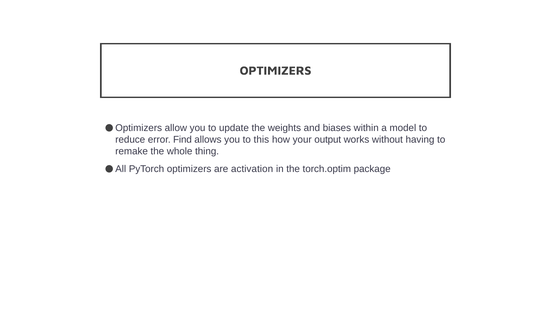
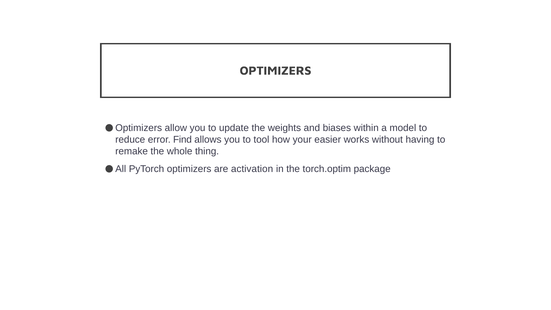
this: this -> tool (261, 140)
output: output -> easier (328, 140)
